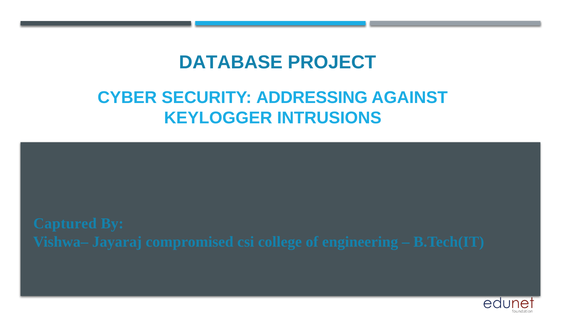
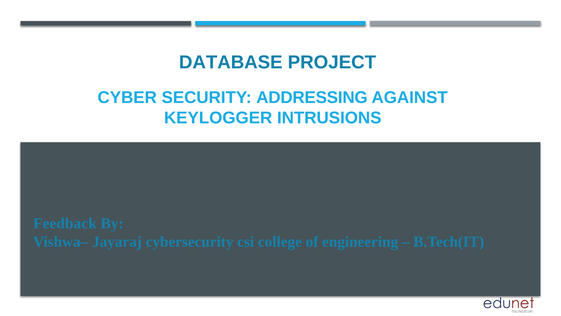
Captured: Captured -> Feedback (65, 223)
compromised: compromised -> cybersecurity (190, 242)
